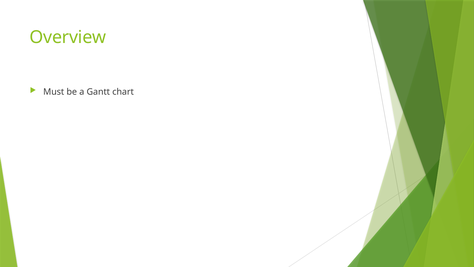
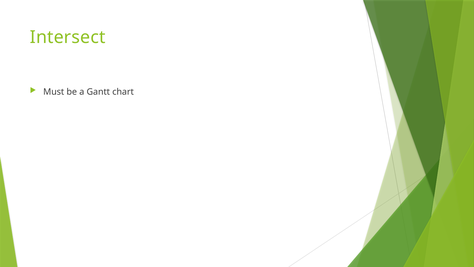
Overview: Overview -> Intersect (68, 37)
